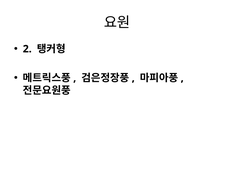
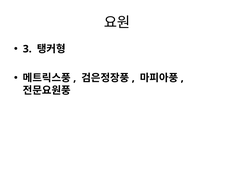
2: 2 -> 3 (27, 49)
